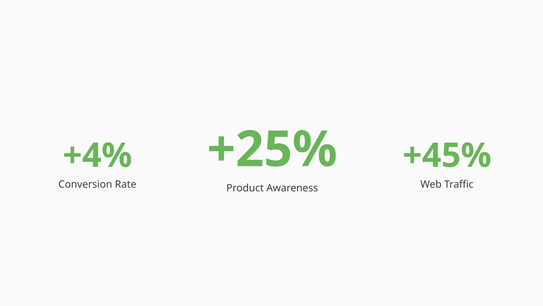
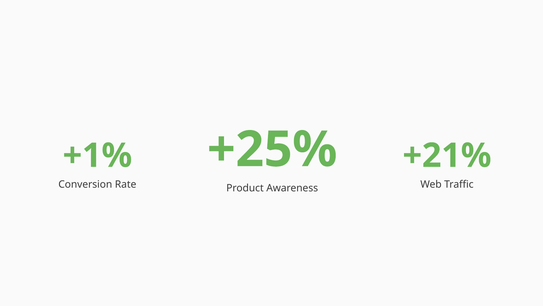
+4%: +4% -> +1% (97, 155)
+45%: +45% -> +21% (447, 155)
